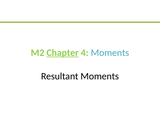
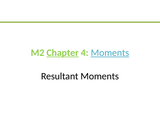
Moments underline: none -> present (110, 53)
